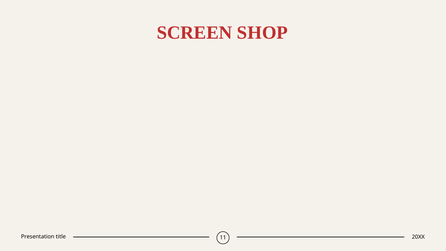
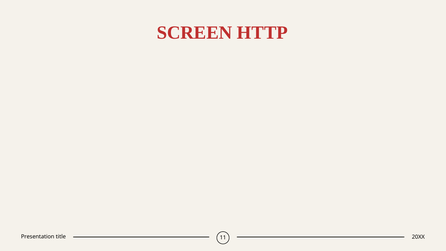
SHOP: SHOP -> HTTP (262, 33)
